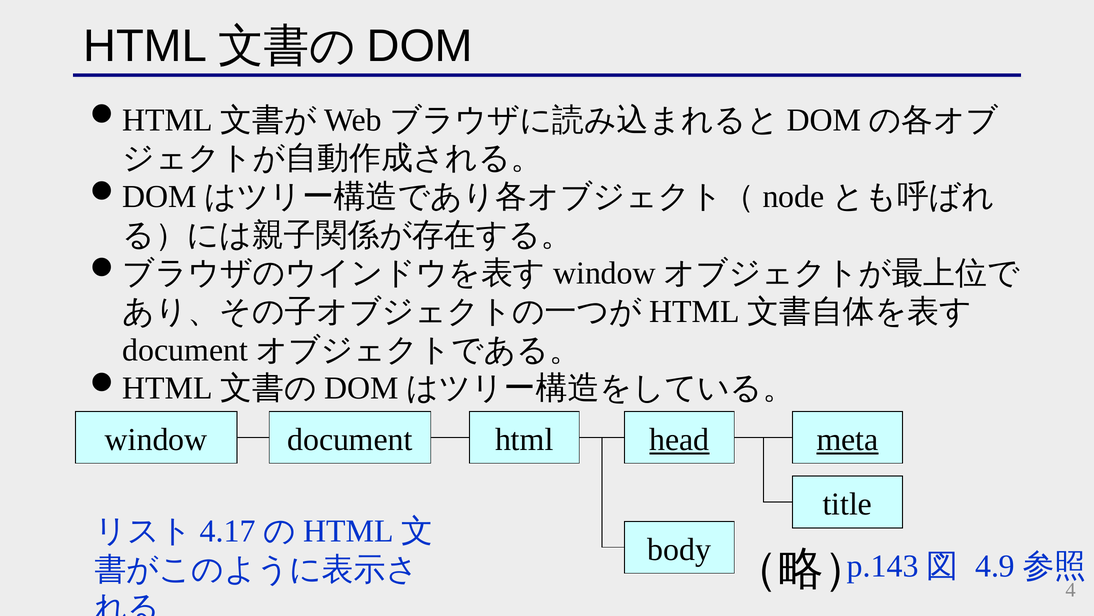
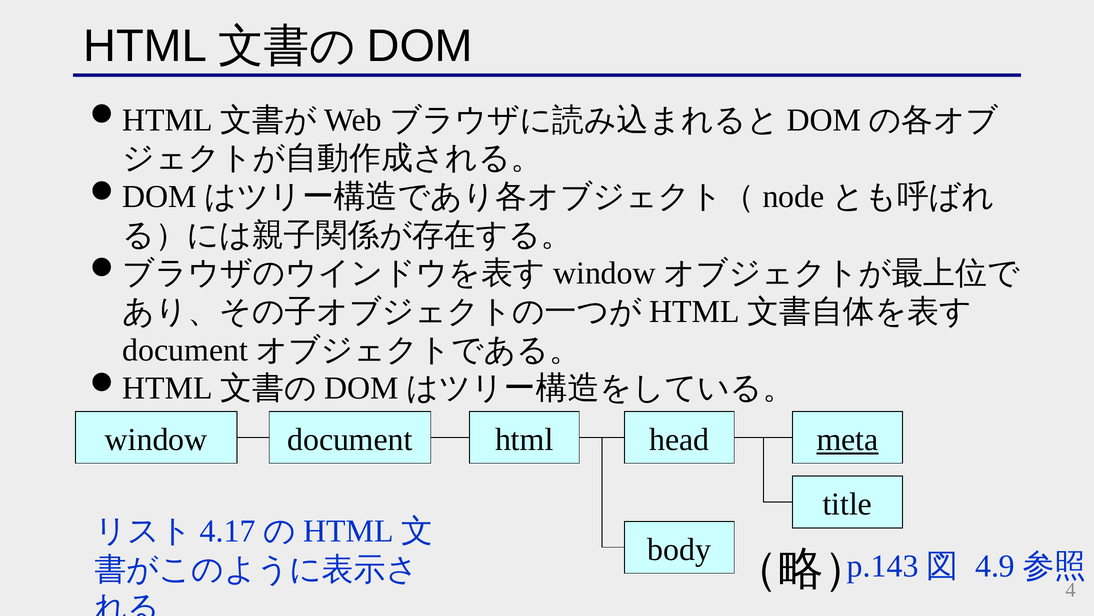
head underline: present -> none (679, 439)
